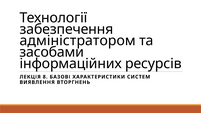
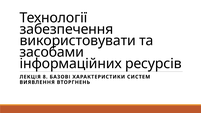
адміністратором: адміністратором -> використовувати (78, 41)
